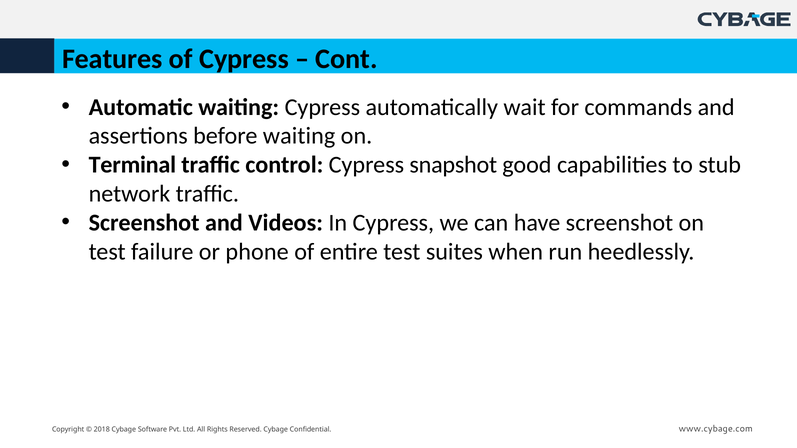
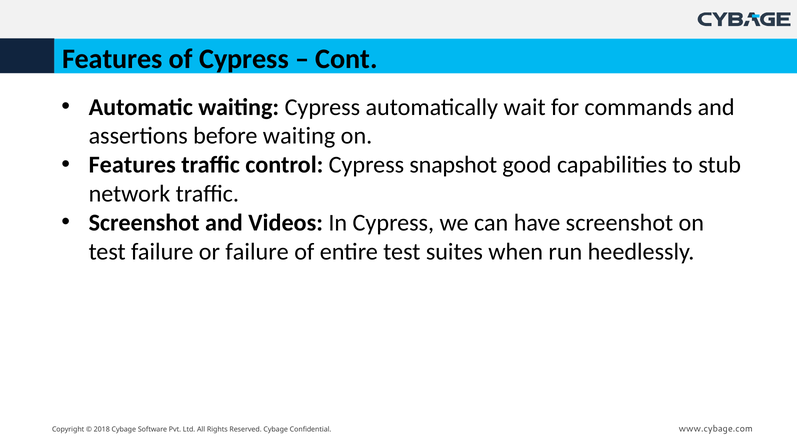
Terminal: Terminal -> Features (132, 165)
or phone: phone -> failure (257, 252)
